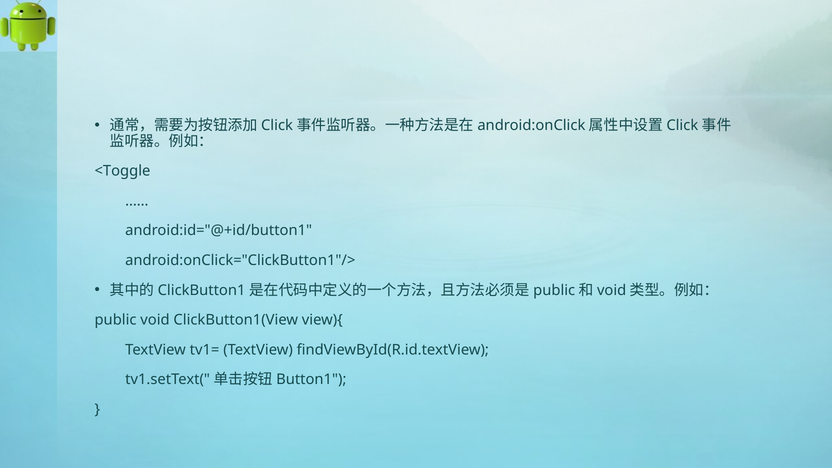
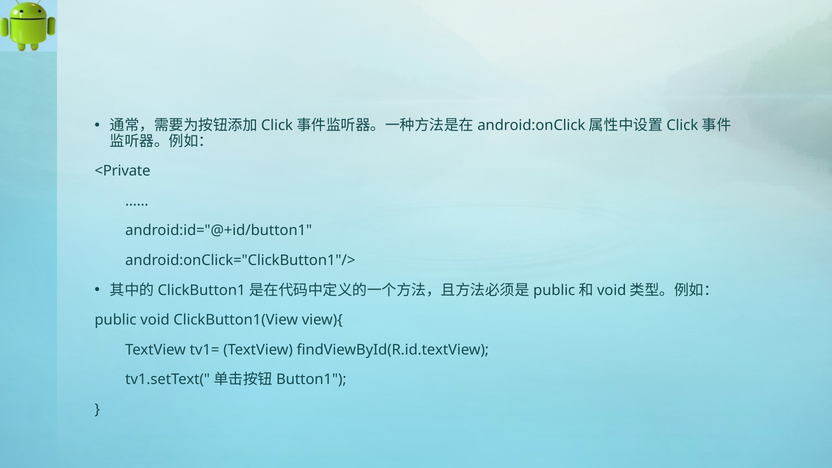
<Toggle: <Toggle -> <Private (123, 171)
